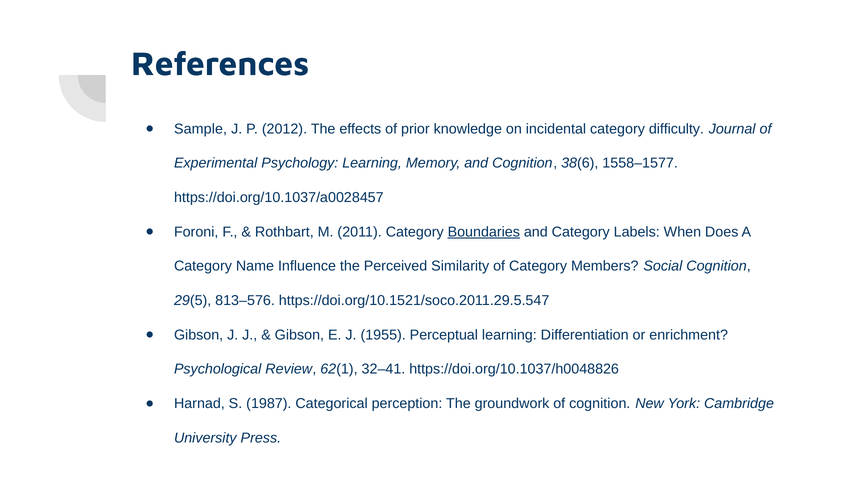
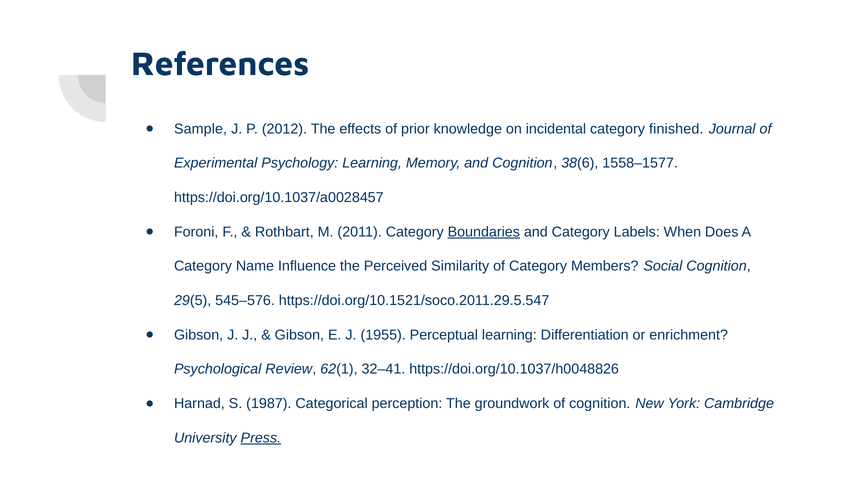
difficulty: difficulty -> finished (676, 129)
813–576: 813–576 -> 545–576 (245, 301)
Press underline: none -> present (261, 438)
